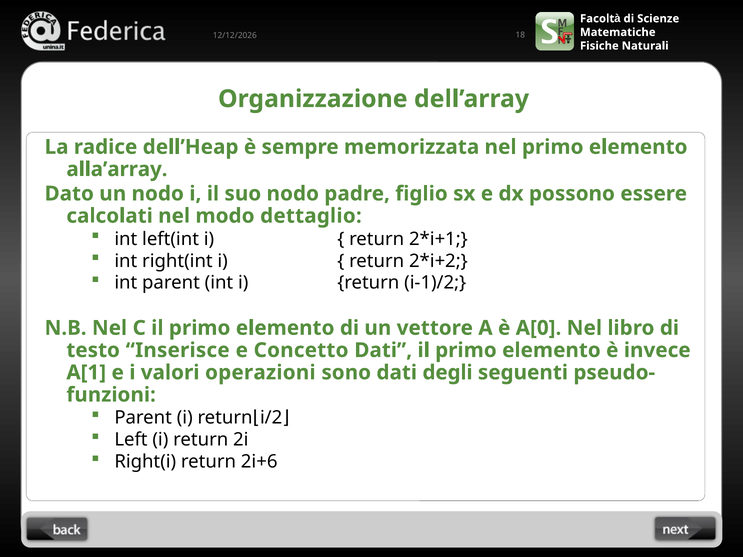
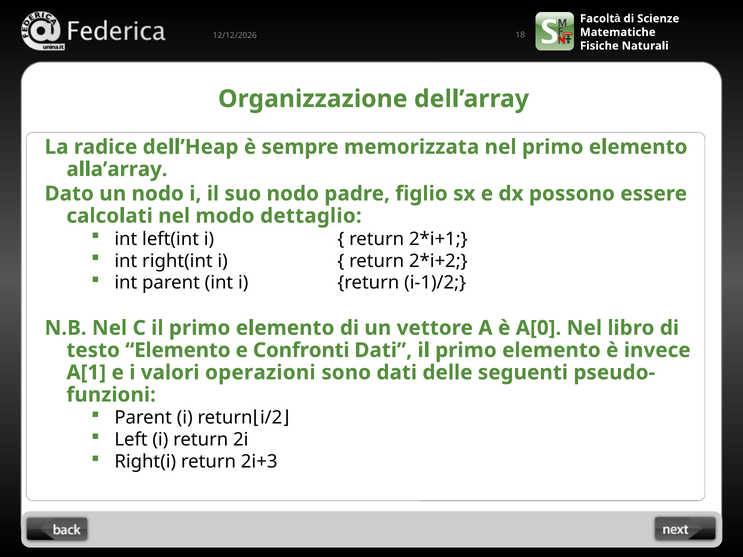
testo Inserisce: Inserisce -> Elemento (178, 350)
Concetto: Concetto -> Confronti (301, 350)
degli: degli -> delle (447, 373)
2i+6: 2i+6 -> 2i+3 (259, 462)
